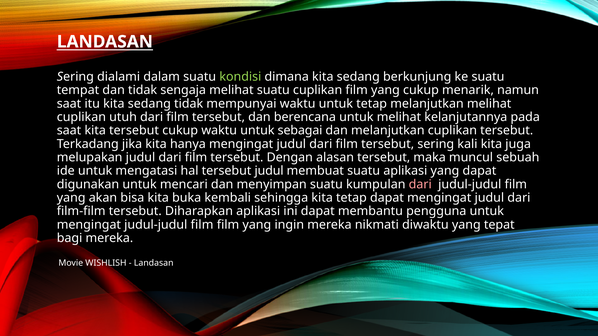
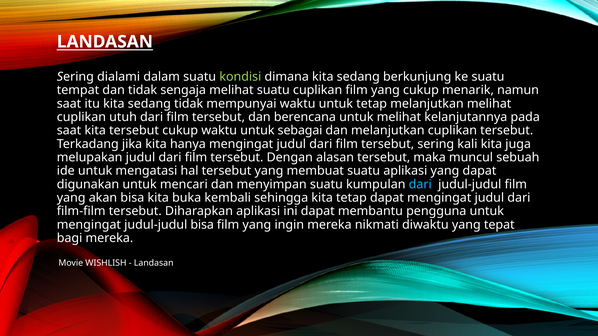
tersebut judul: judul -> yang (269, 171)
dari colour: pink -> light blue (420, 184)
mengingat judul-judul film: film -> bisa (202, 225)
